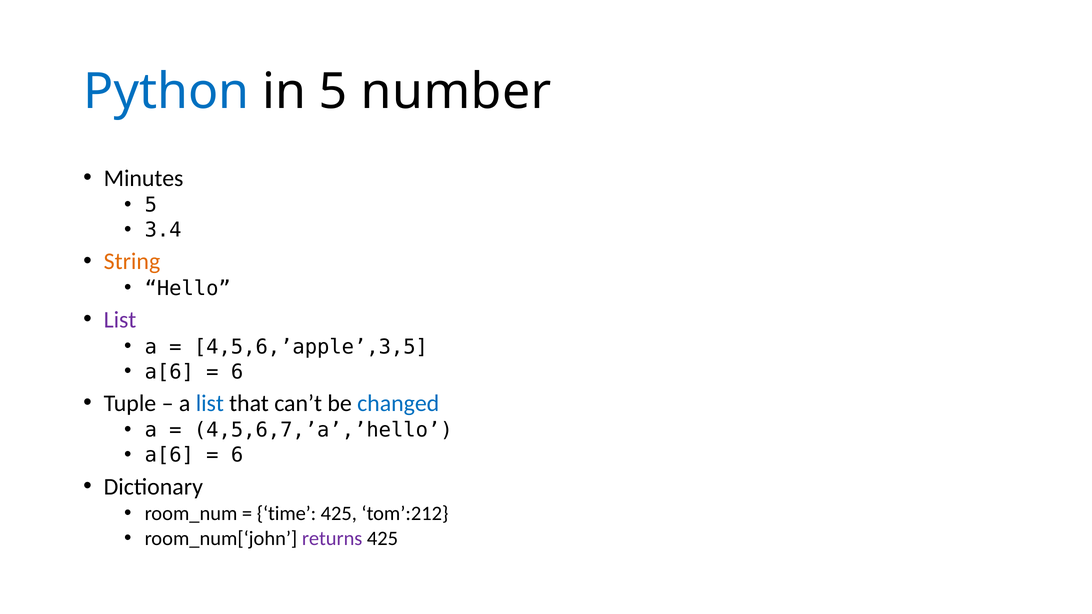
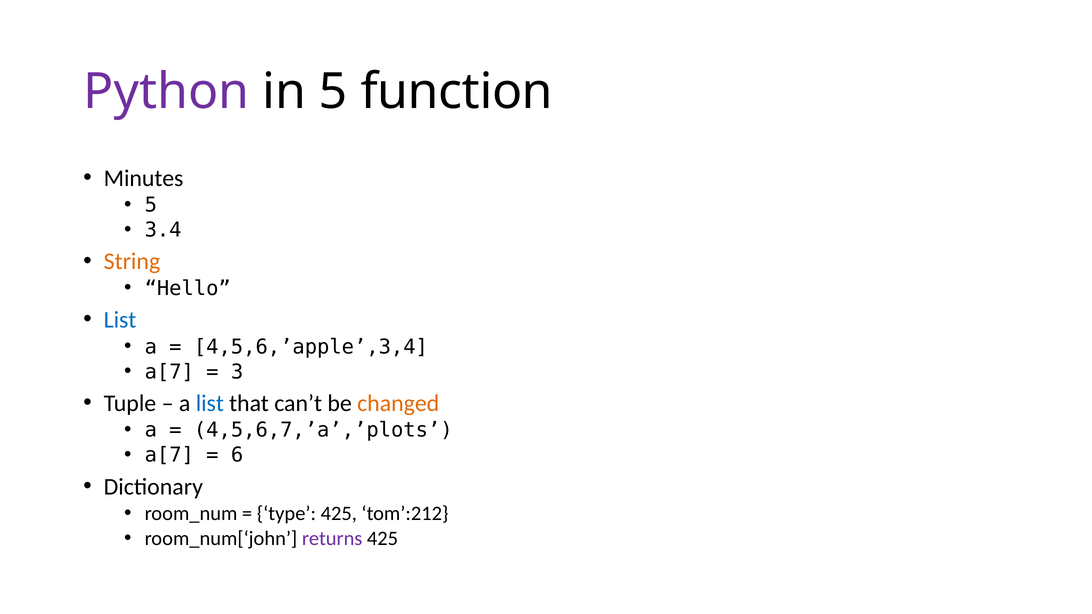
Python colour: blue -> purple (166, 92)
number: number -> function (457, 92)
List colour: purple -> blue (120, 320)
4,5,6,’apple’,3,5: 4,5,6,’apple’,3,5 -> 4,5,6,’apple’,3,4 (311, 347)
a[6: a[6 -> a[7 (169, 372)
6: 6 -> 3 (237, 372)
changed colour: blue -> orange (398, 404)
4,5,6,7,’a’,’hello: 4,5,6,7,’a’,’hello -> 4,5,6,7,’a’,’plots (323, 430)
a[6: a[6 -> a[7 (169, 455)
time: time -> type (286, 514)
